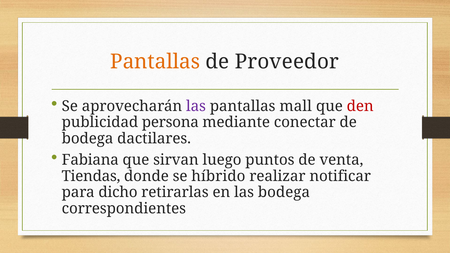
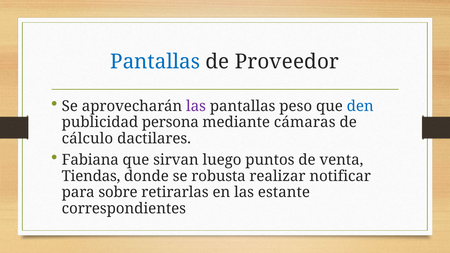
Pantallas colour: orange -> blue (155, 62)
mall: mall -> peso (296, 106)
den colour: red -> blue (360, 106)
conectar: conectar -> cámaras (305, 122)
bodega: bodega -> cálculo (87, 139)
híbrido: híbrido -> robusta (218, 176)
dicho: dicho -> sobre (118, 192)
las bodega: bodega -> estante (284, 192)
